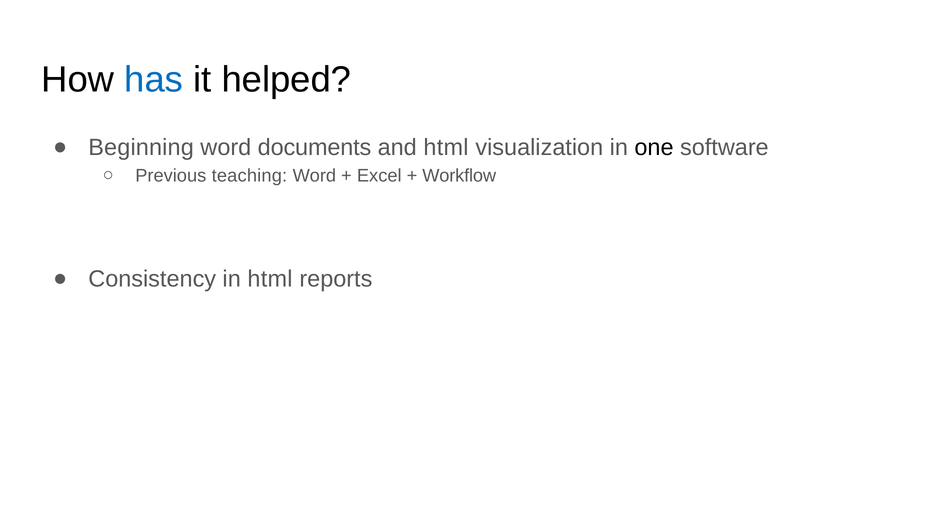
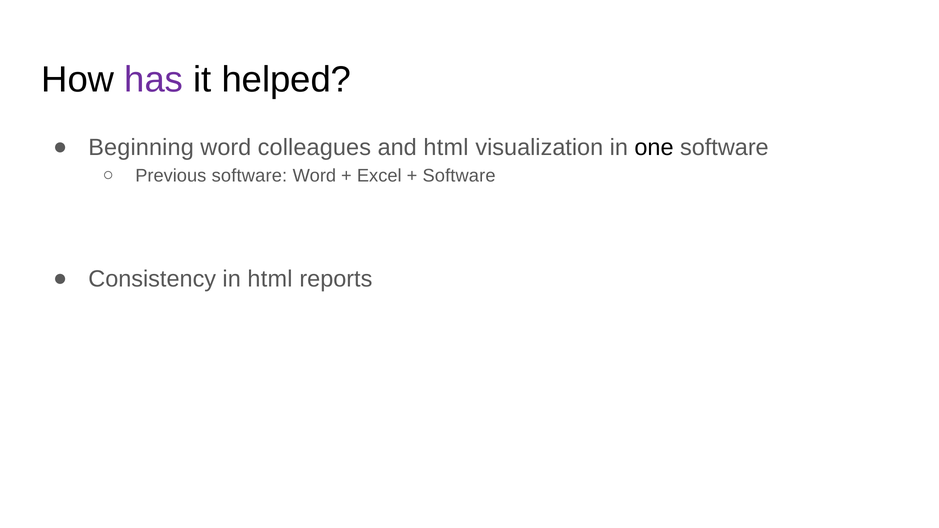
has colour: blue -> purple (154, 80)
documents: documents -> colleagues (314, 148)
Previous teaching: teaching -> software (249, 176)
Workflow: Workflow -> Software (459, 176)
